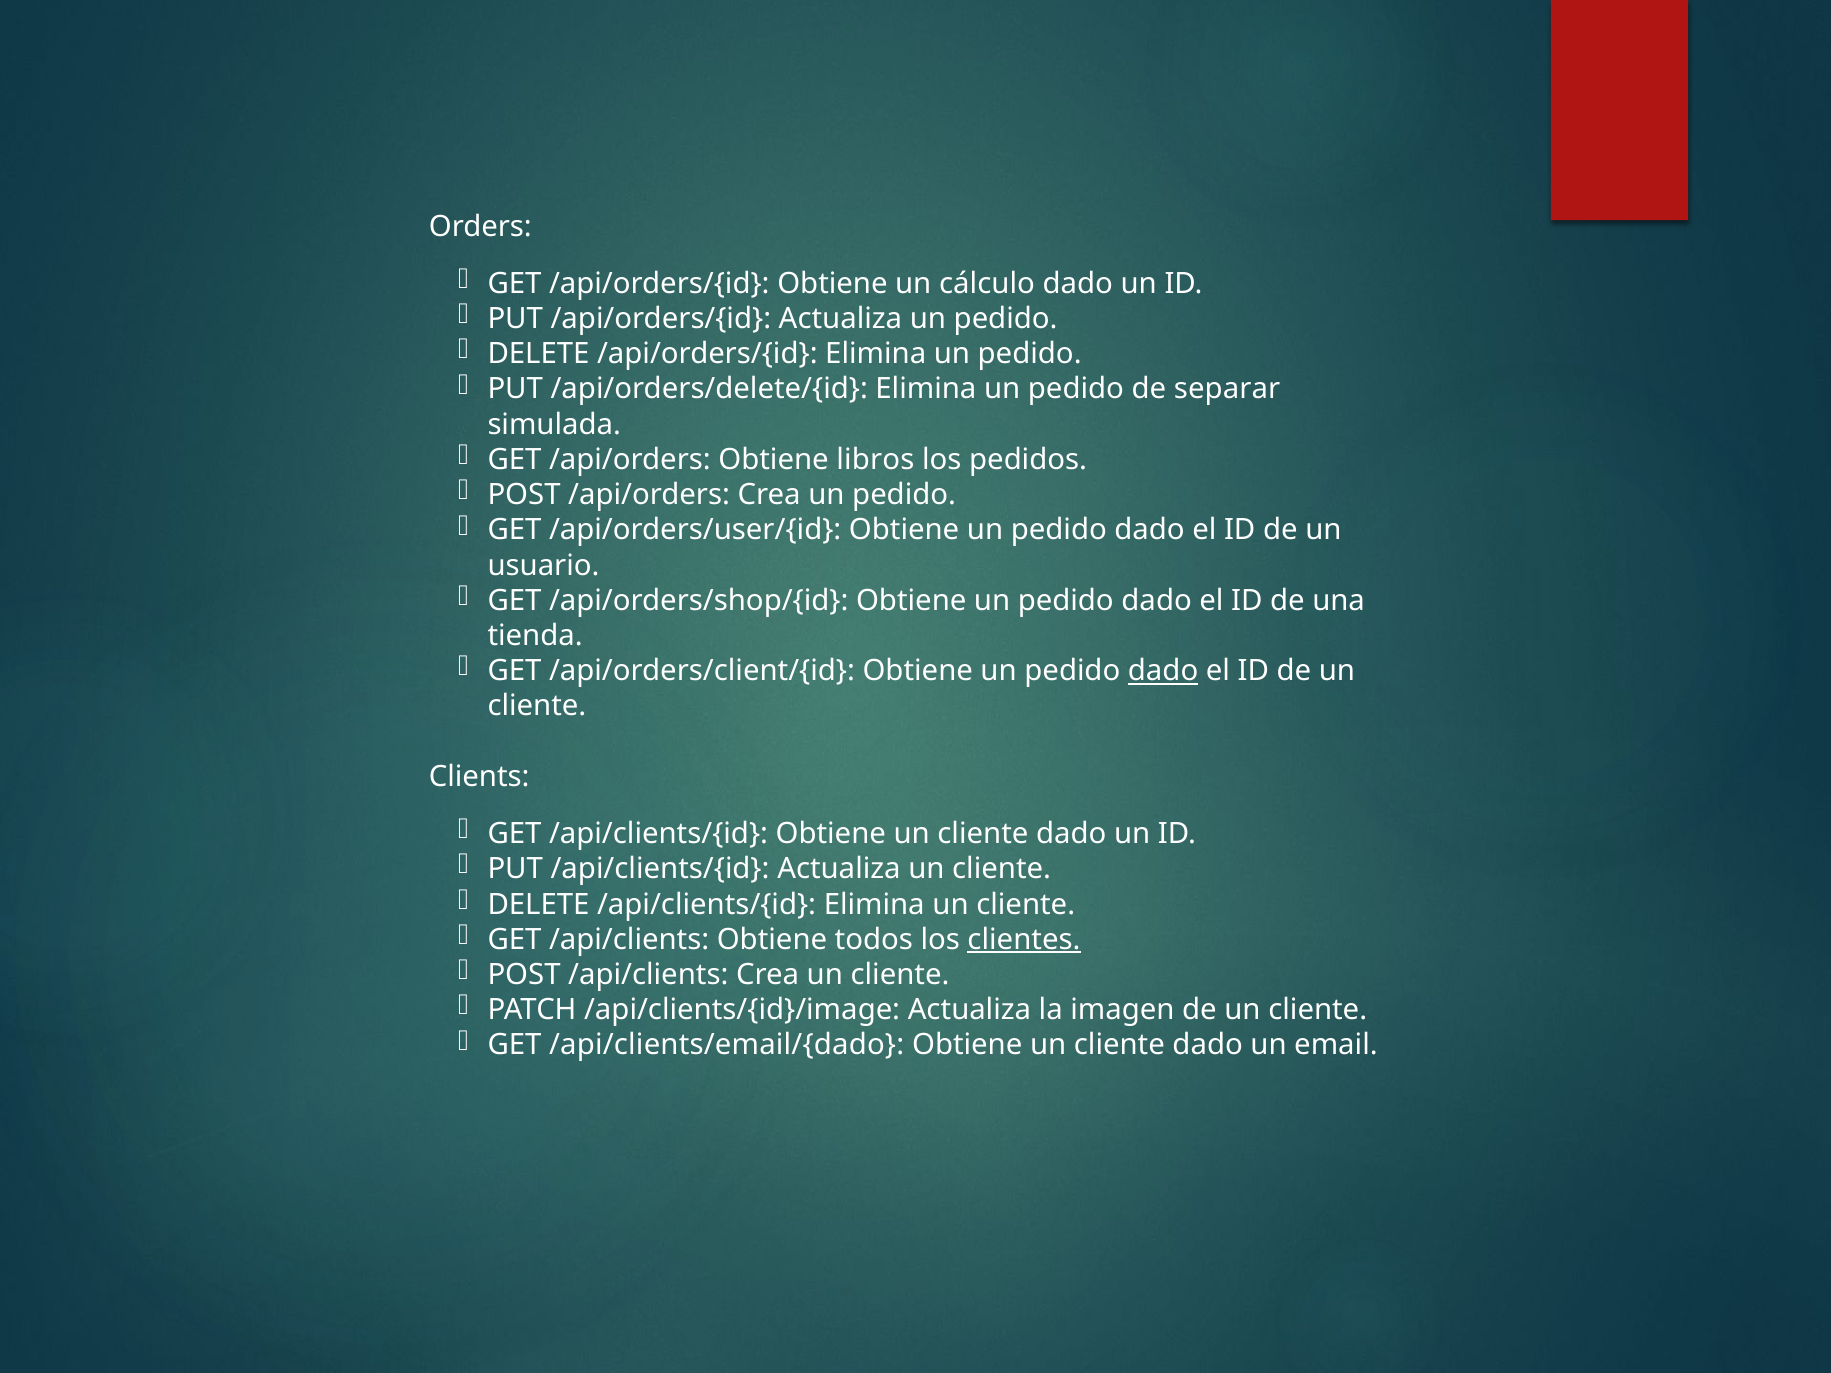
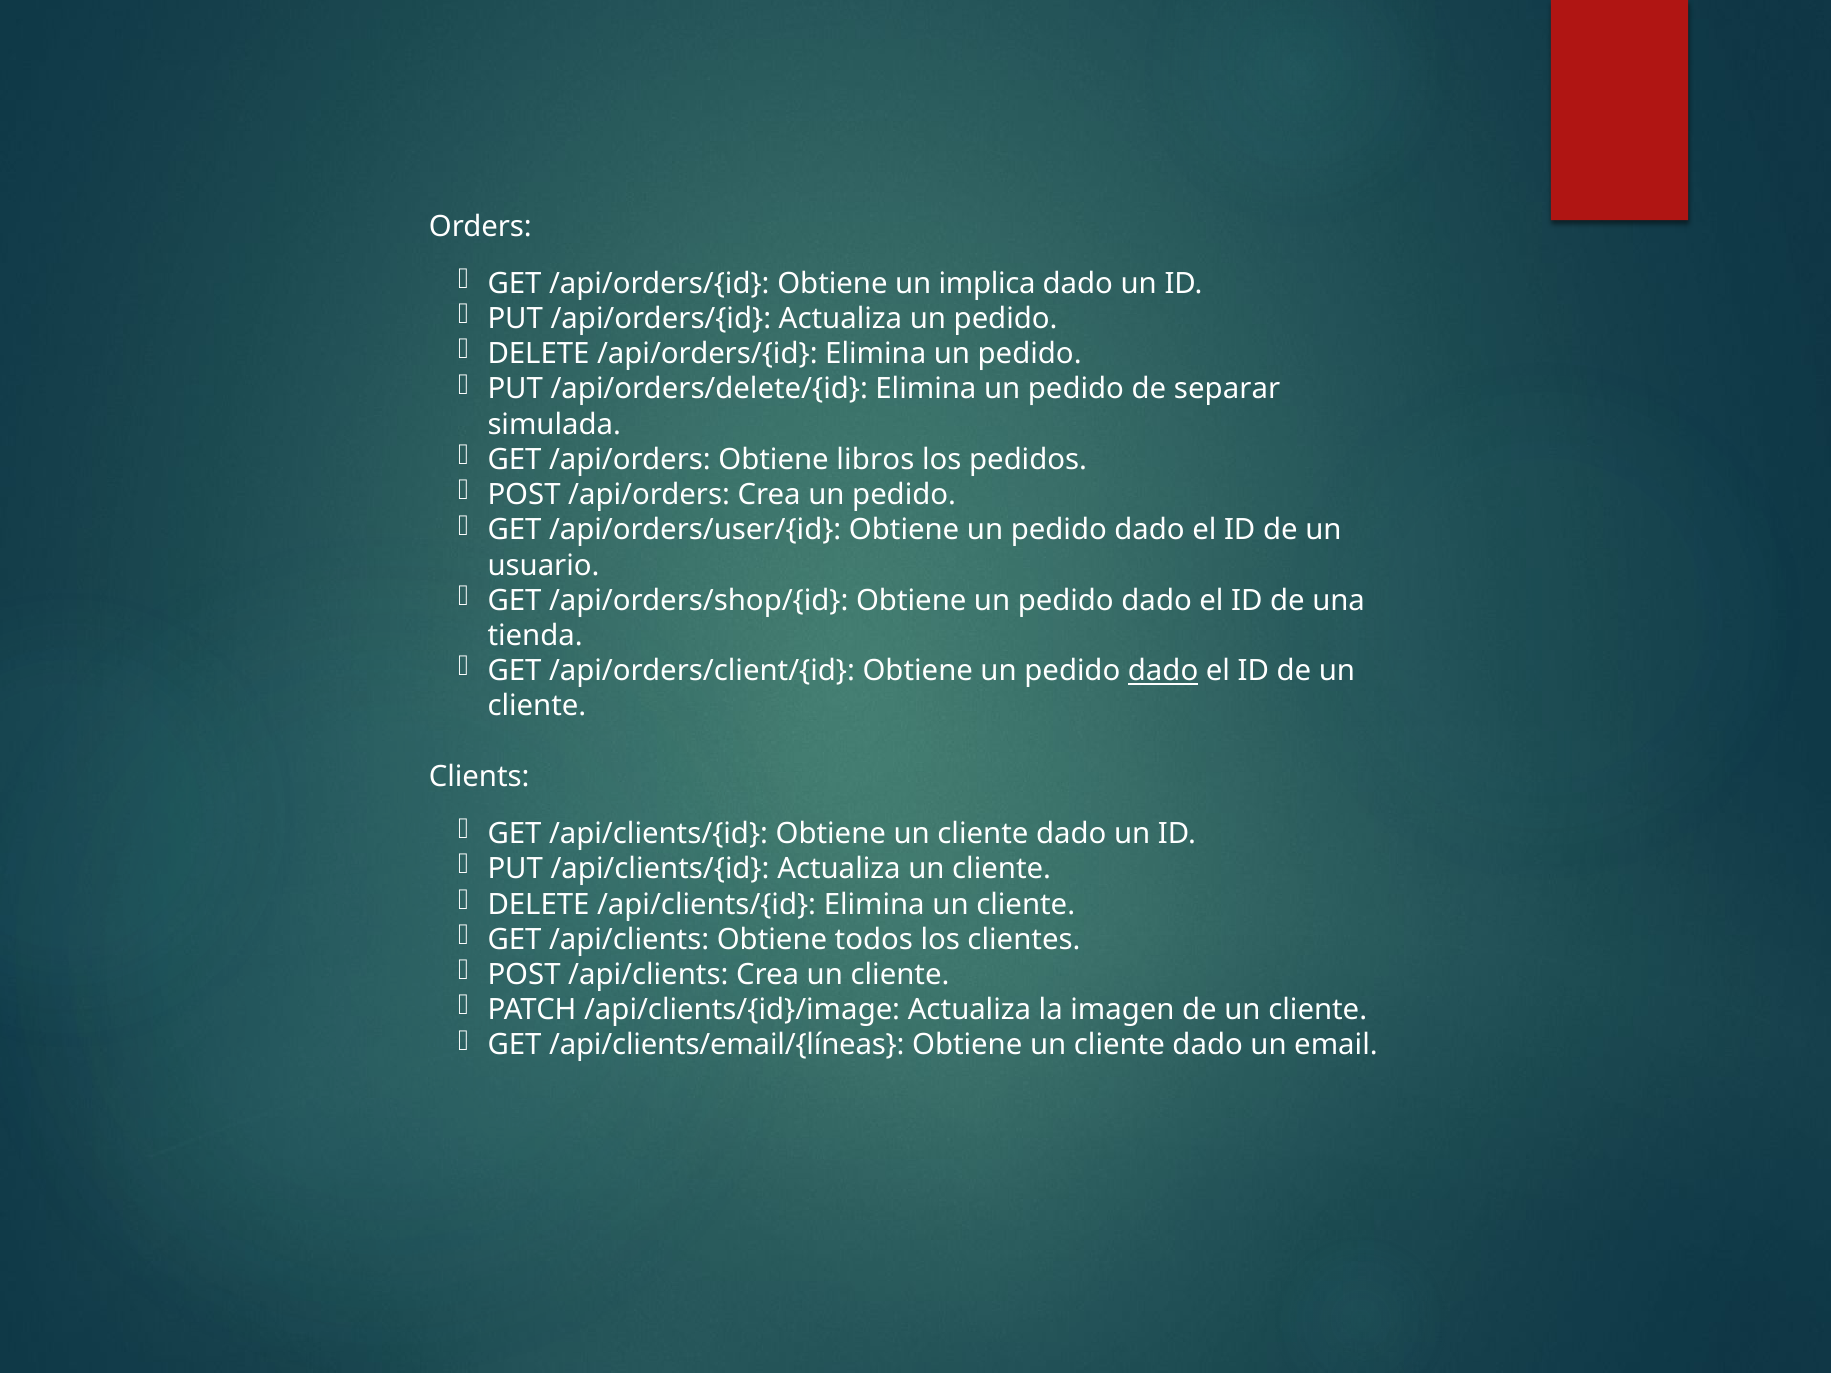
cálculo: cálculo -> implica (987, 284)
clientes underline: present -> none (1024, 940)
/api/clients/email/{dado: /api/clients/email/{dado -> /api/clients/email/{líneas (727, 1045)
